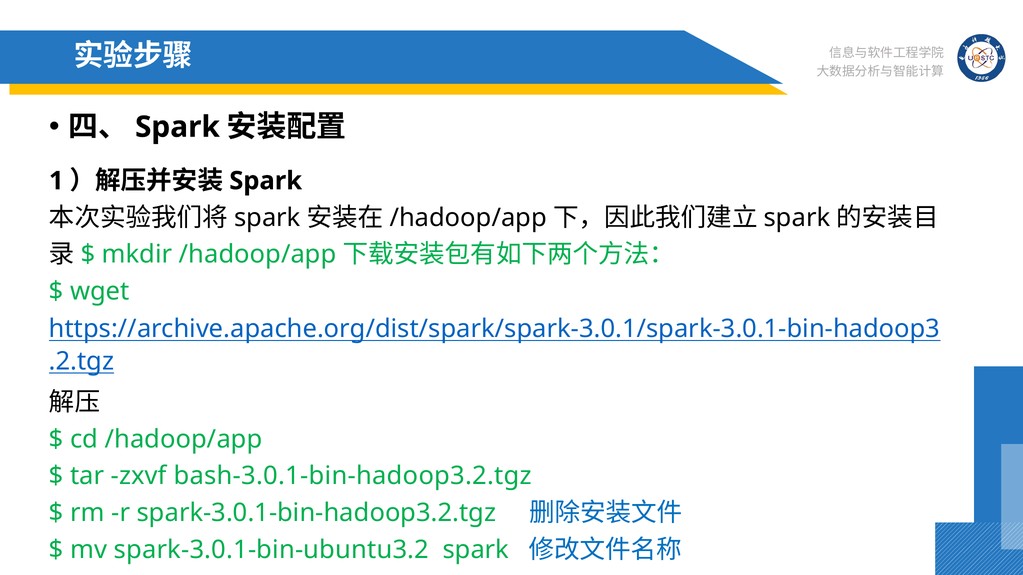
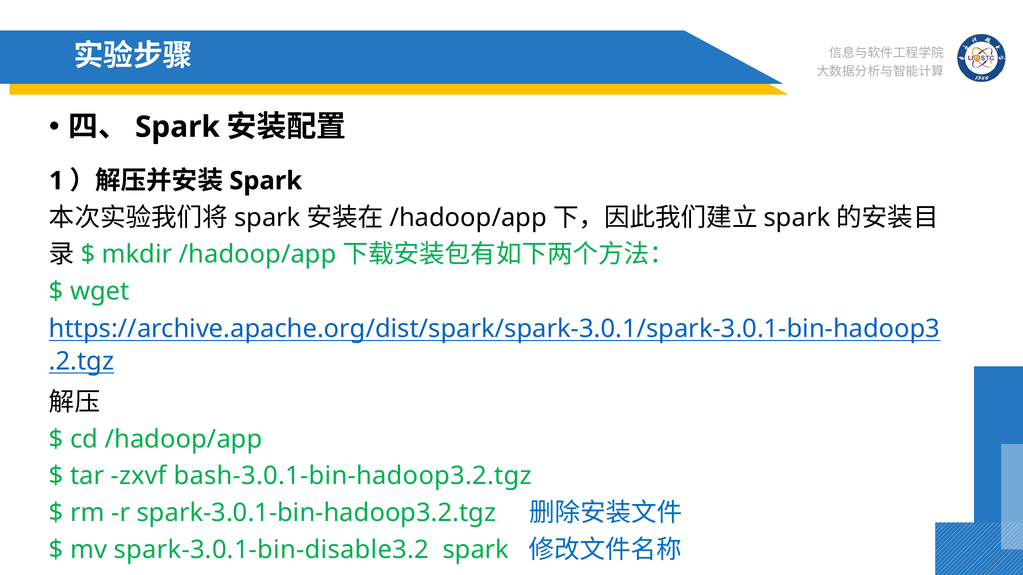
spark-3.0.1-bin-ubuntu3.2: spark-3.0.1-bin-ubuntu3.2 -> spark-3.0.1-bin-disable3.2 (271, 550)
